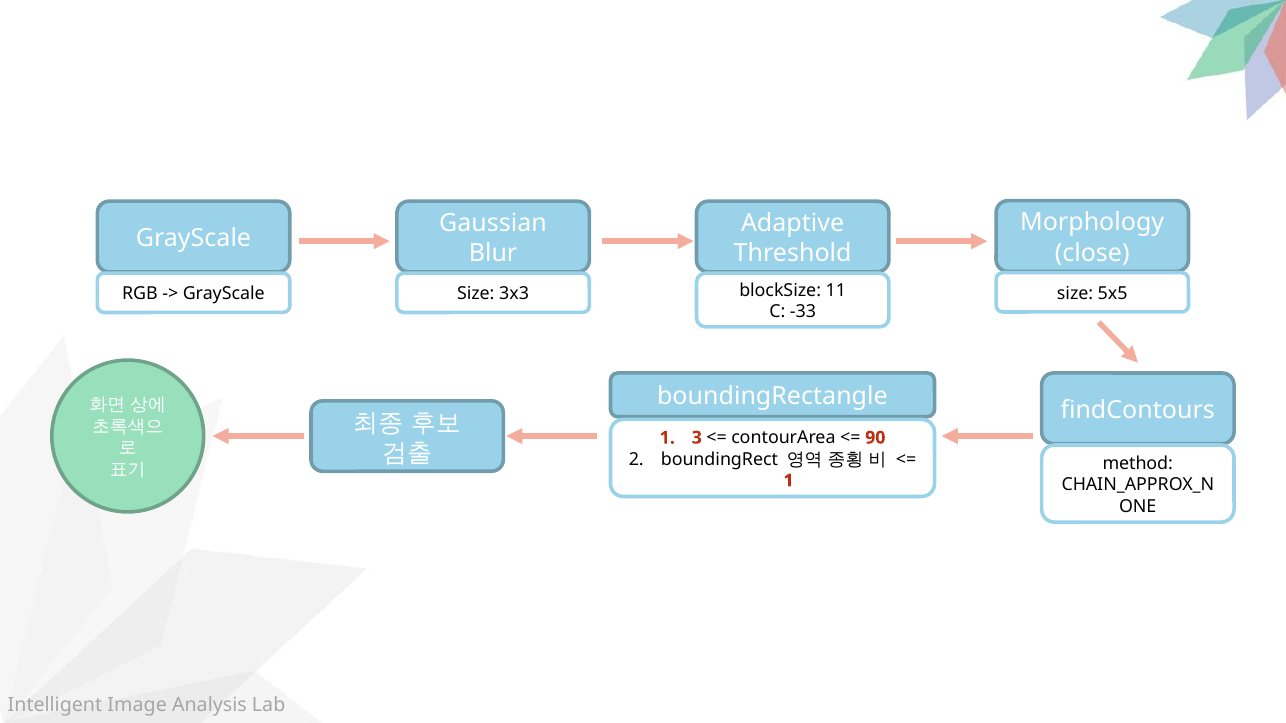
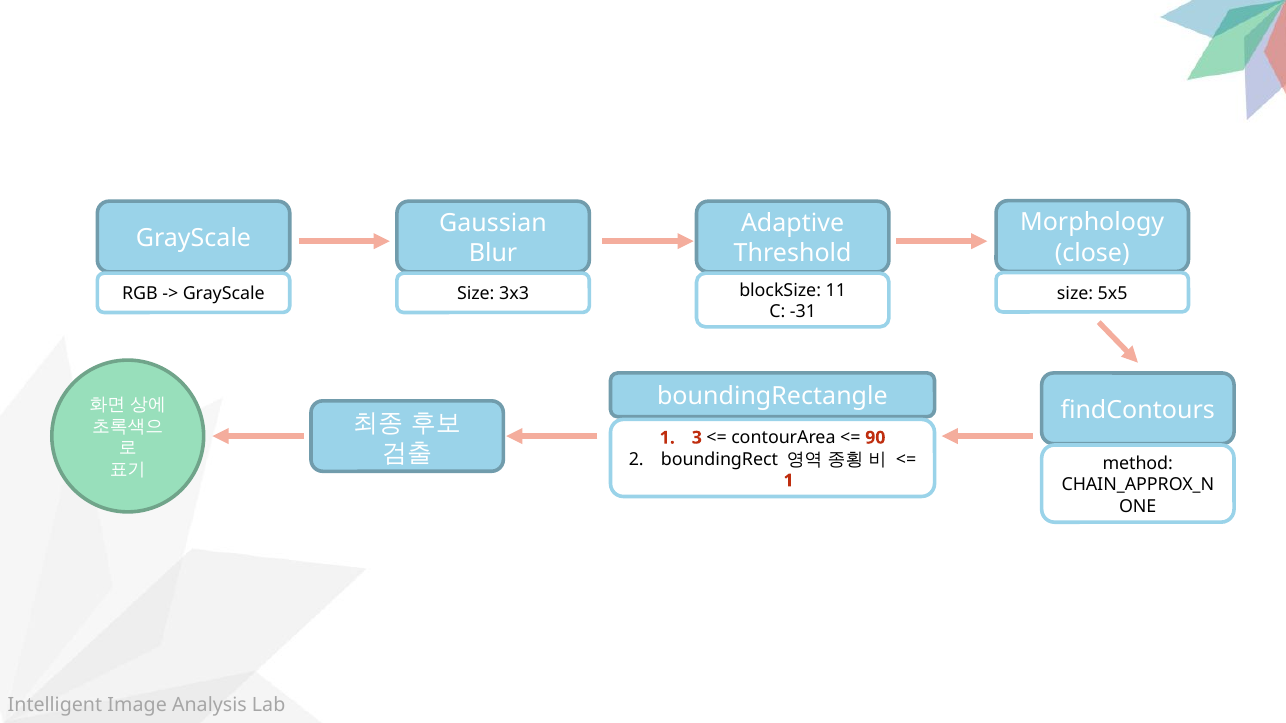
-33: -33 -> -31 (803, 312)
